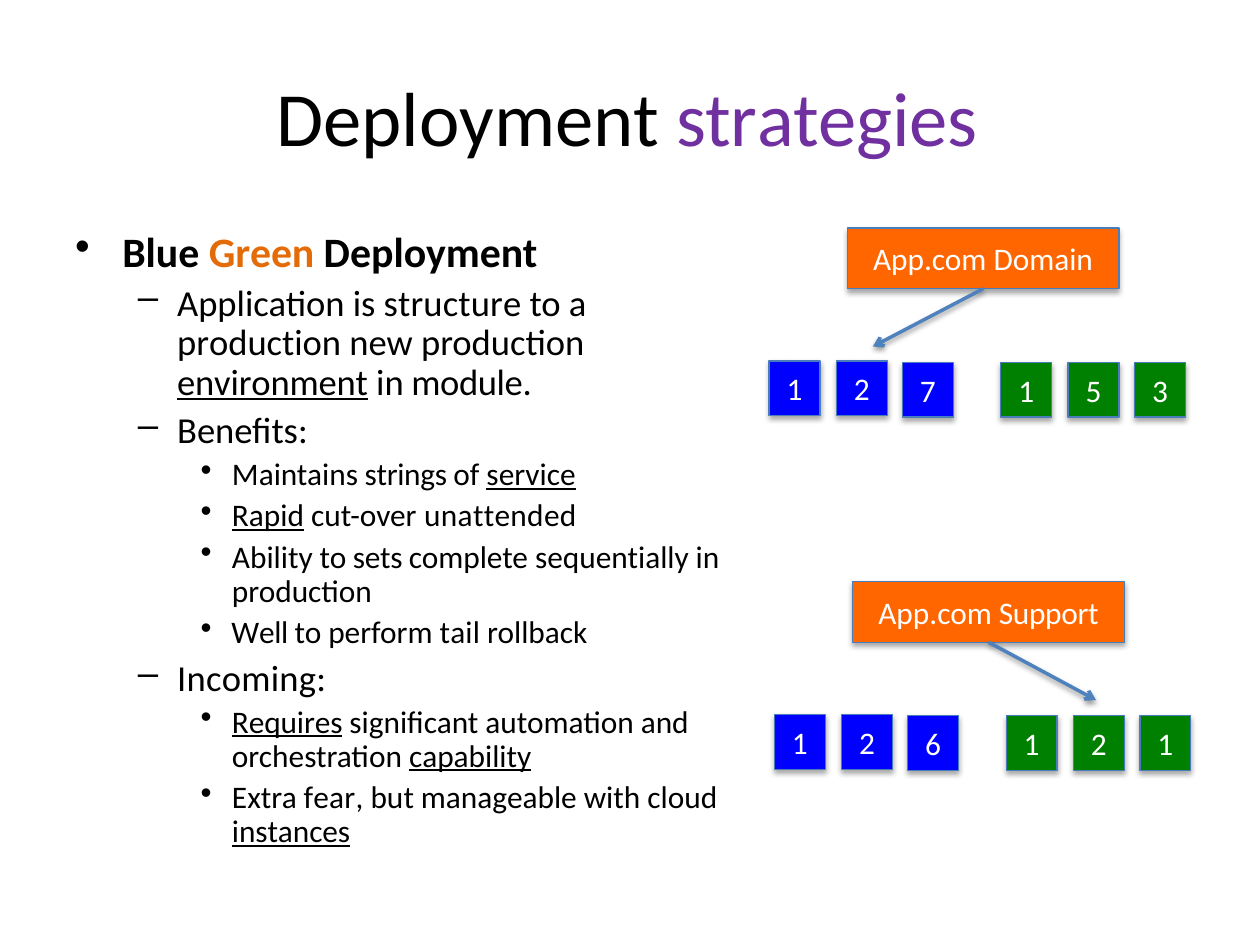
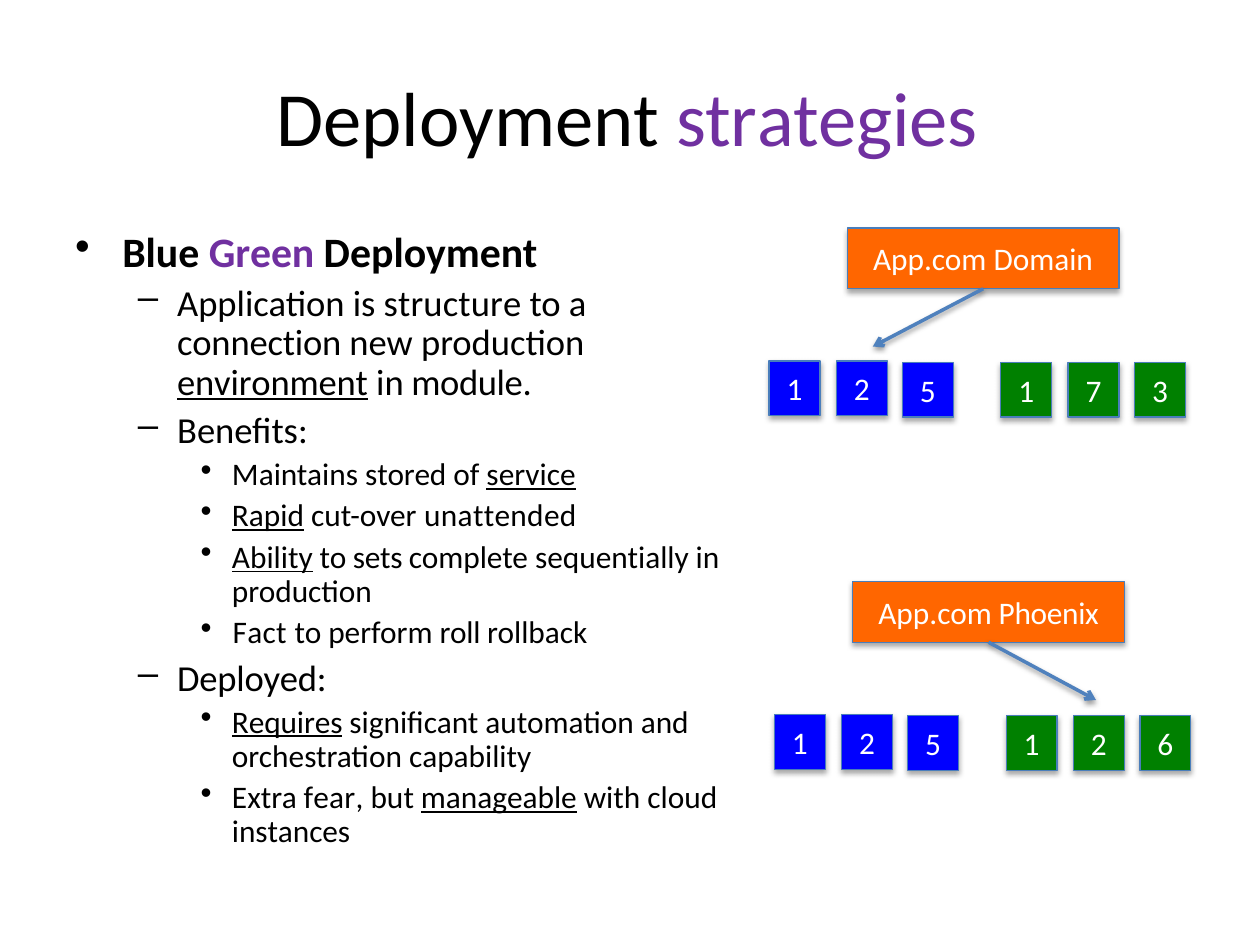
Green colour: orange -> purple (262, 254)
production: production -> connection (259, 344)
7: 7 -> 5 (928, 392)
5: 5 -> 7 (1093, 392)
strings: strings -> stored (406, 475)
Ability underline: none -> present (272, 558)
Support: Support -> Phoenix (1049, 614)
Well: Well -> Fact (260, 633)
tail: tail -> roll (460, 633)
Incoming: Incoming -> Deployed (252, 679)
6: 6 -> 5 (933, 745)
2 1: 1 -> 6 (1165, 745)
capability underline: present -> none (470, 756)
manageable underline: none -> present (499, 798)
instances underline: present -> none (291, 832)
